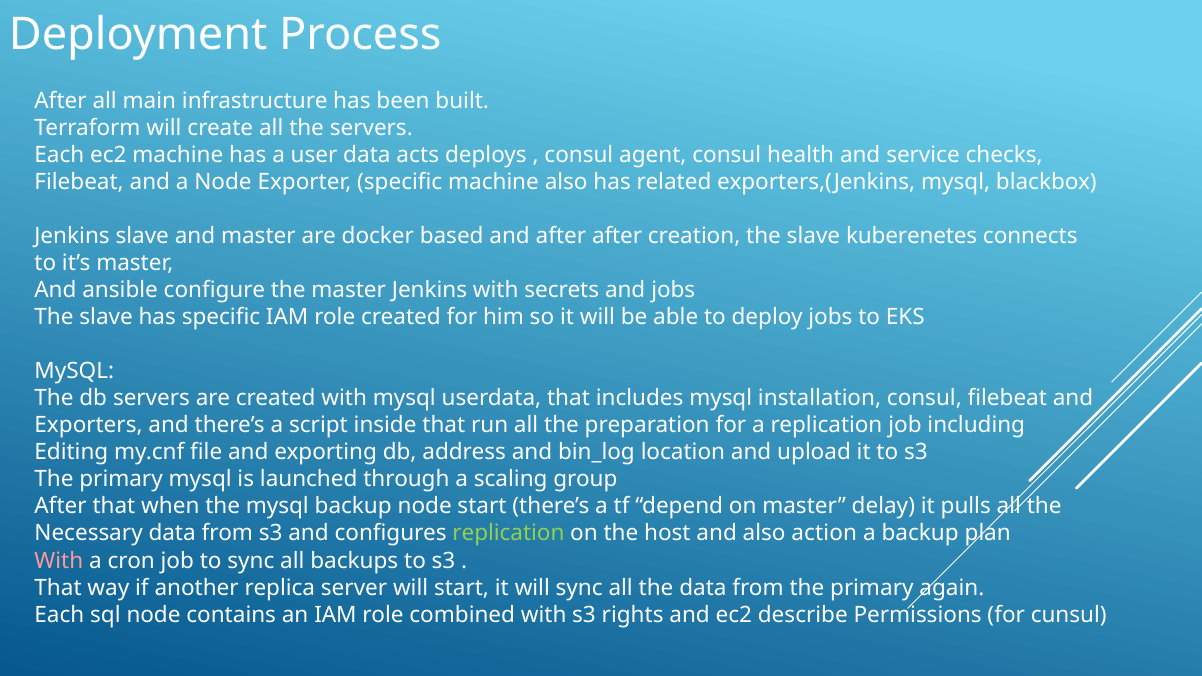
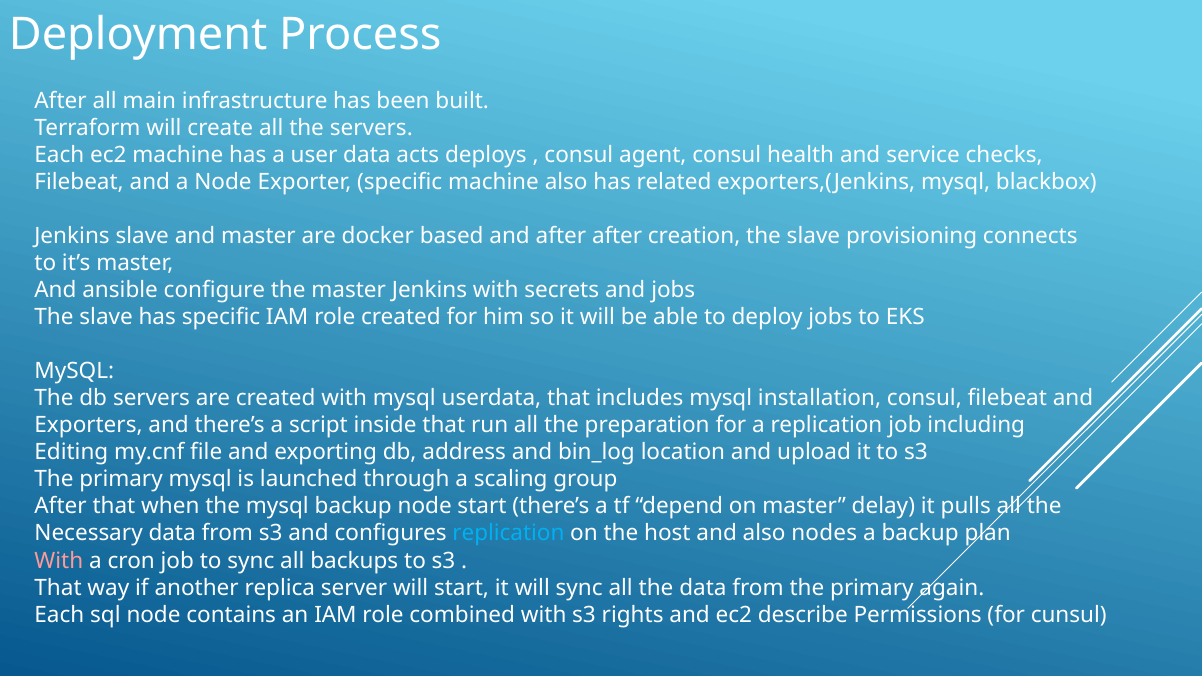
kuberenetes: kuberenetes -> provisioning (912, 236)
replication colour: light green -> light blue (508, 534)
action: action -> nodes (824, 534)
